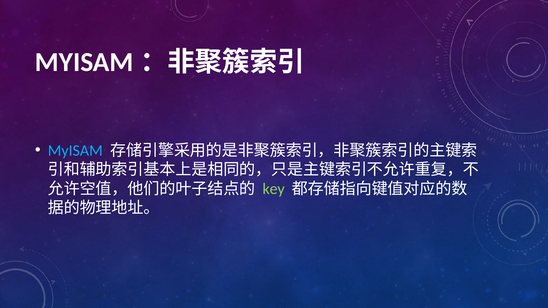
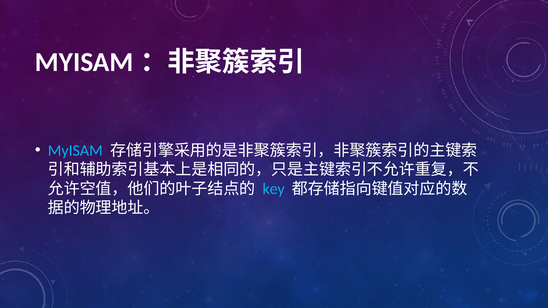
key colour: light green -> light blue (274, 189)
